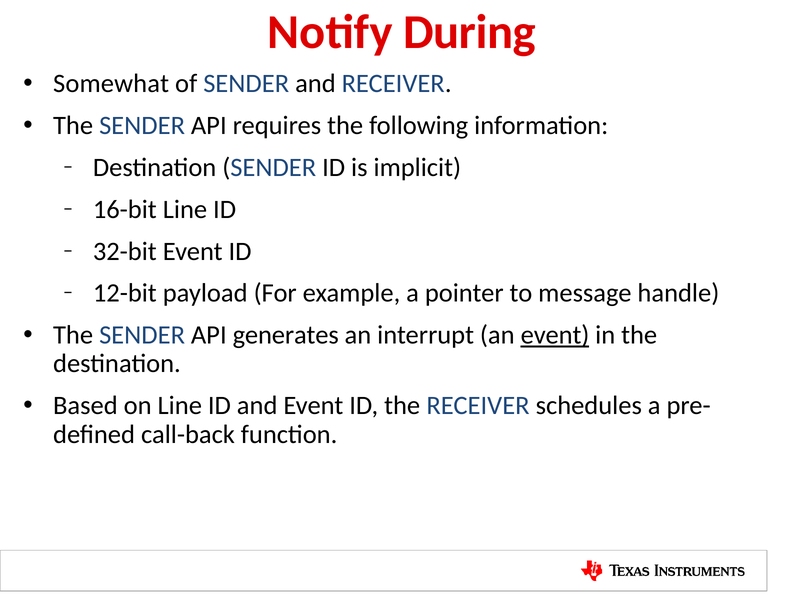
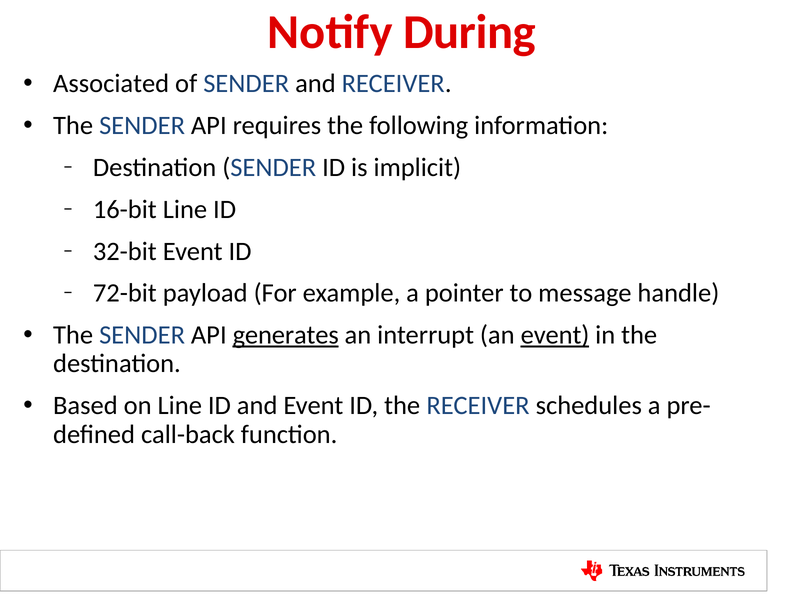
Somewhat: Somewhat -> Associated (111, 84)
12-bit: 12-bit -> 72-bit (125, 293)
generates underline: none -> present (286, 335)
